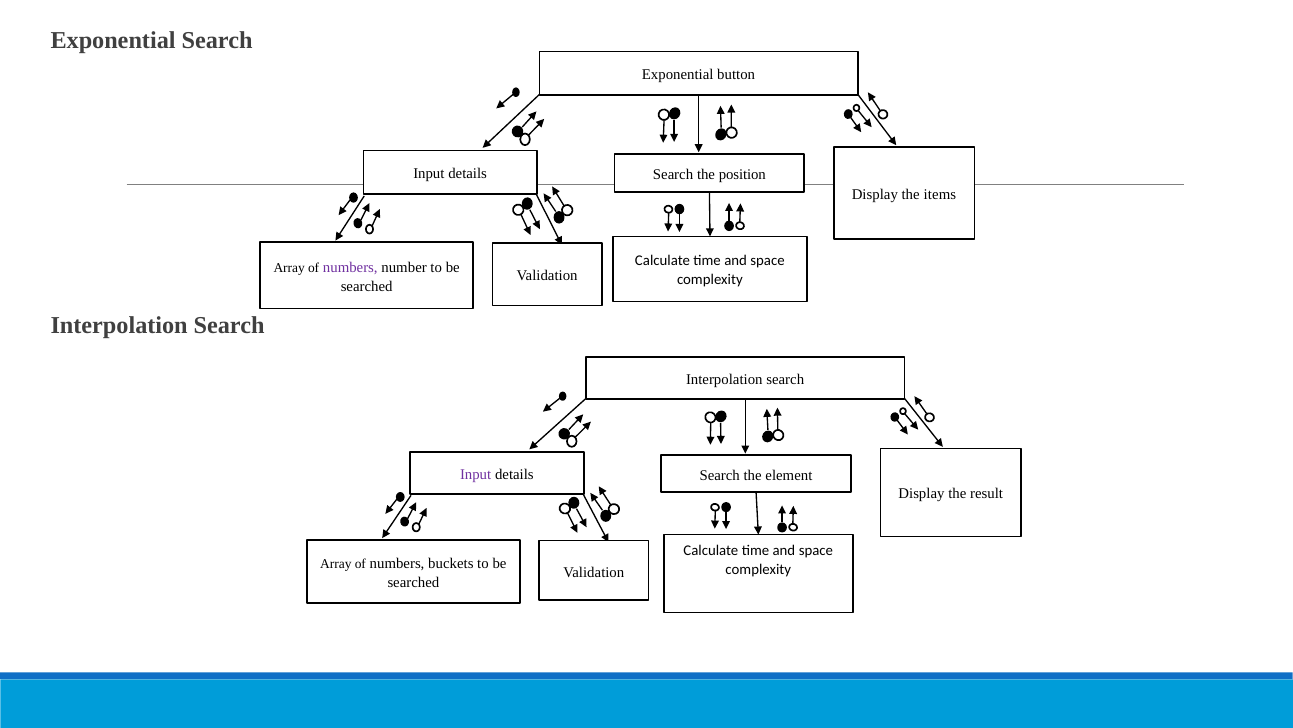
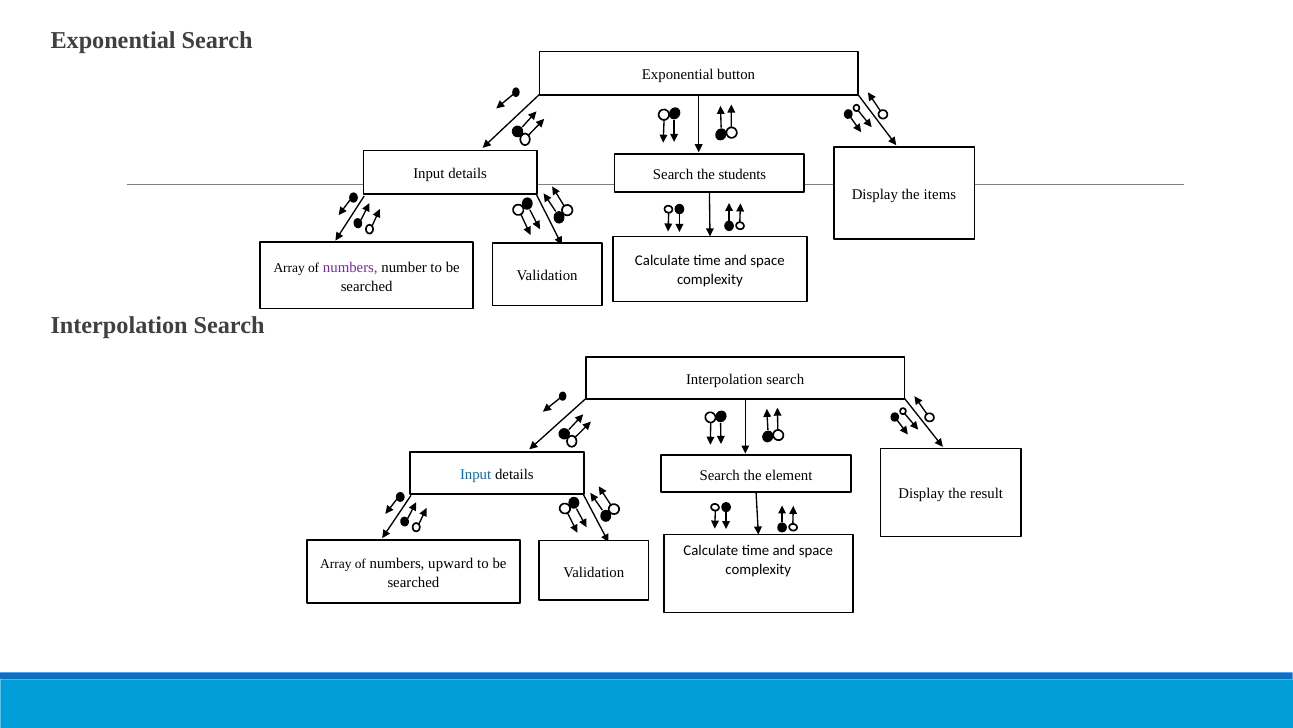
position: position -> students (742, 175)
Input colour: purple -> blue (476, 474)
buckets: buckets -> upward (451, 563)
